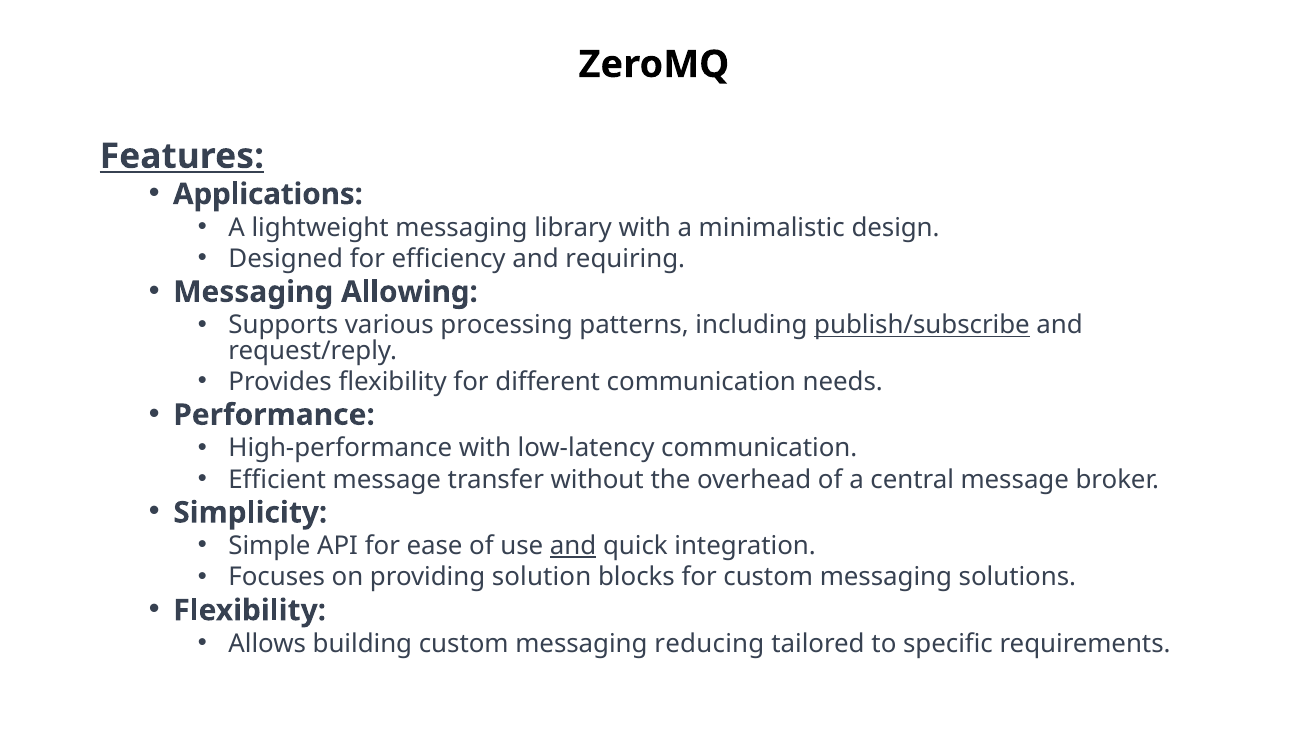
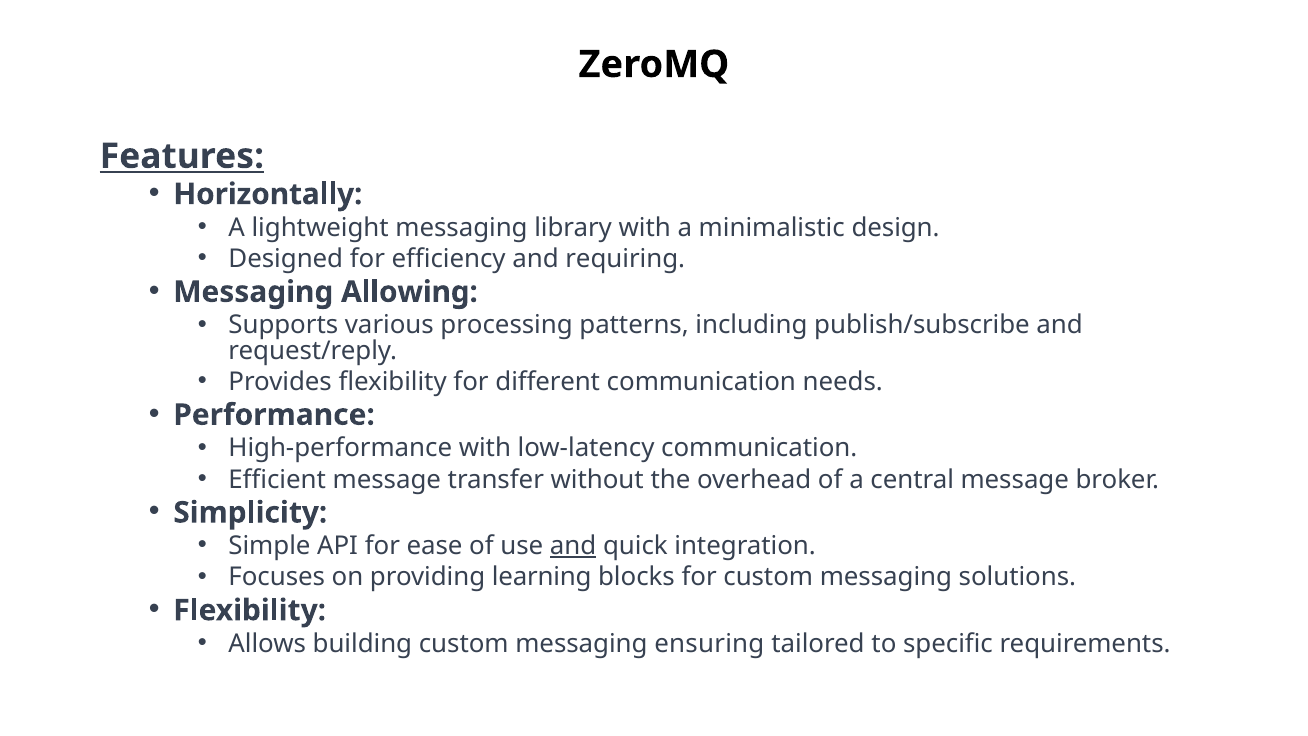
Applications: Applications -> Horizontally (268, 194)
publish/subscribe underline: present -> none (922, 325)
solution: solution -> learning (542, 577)
reducing: reducing -> ensuring (709, 644)
